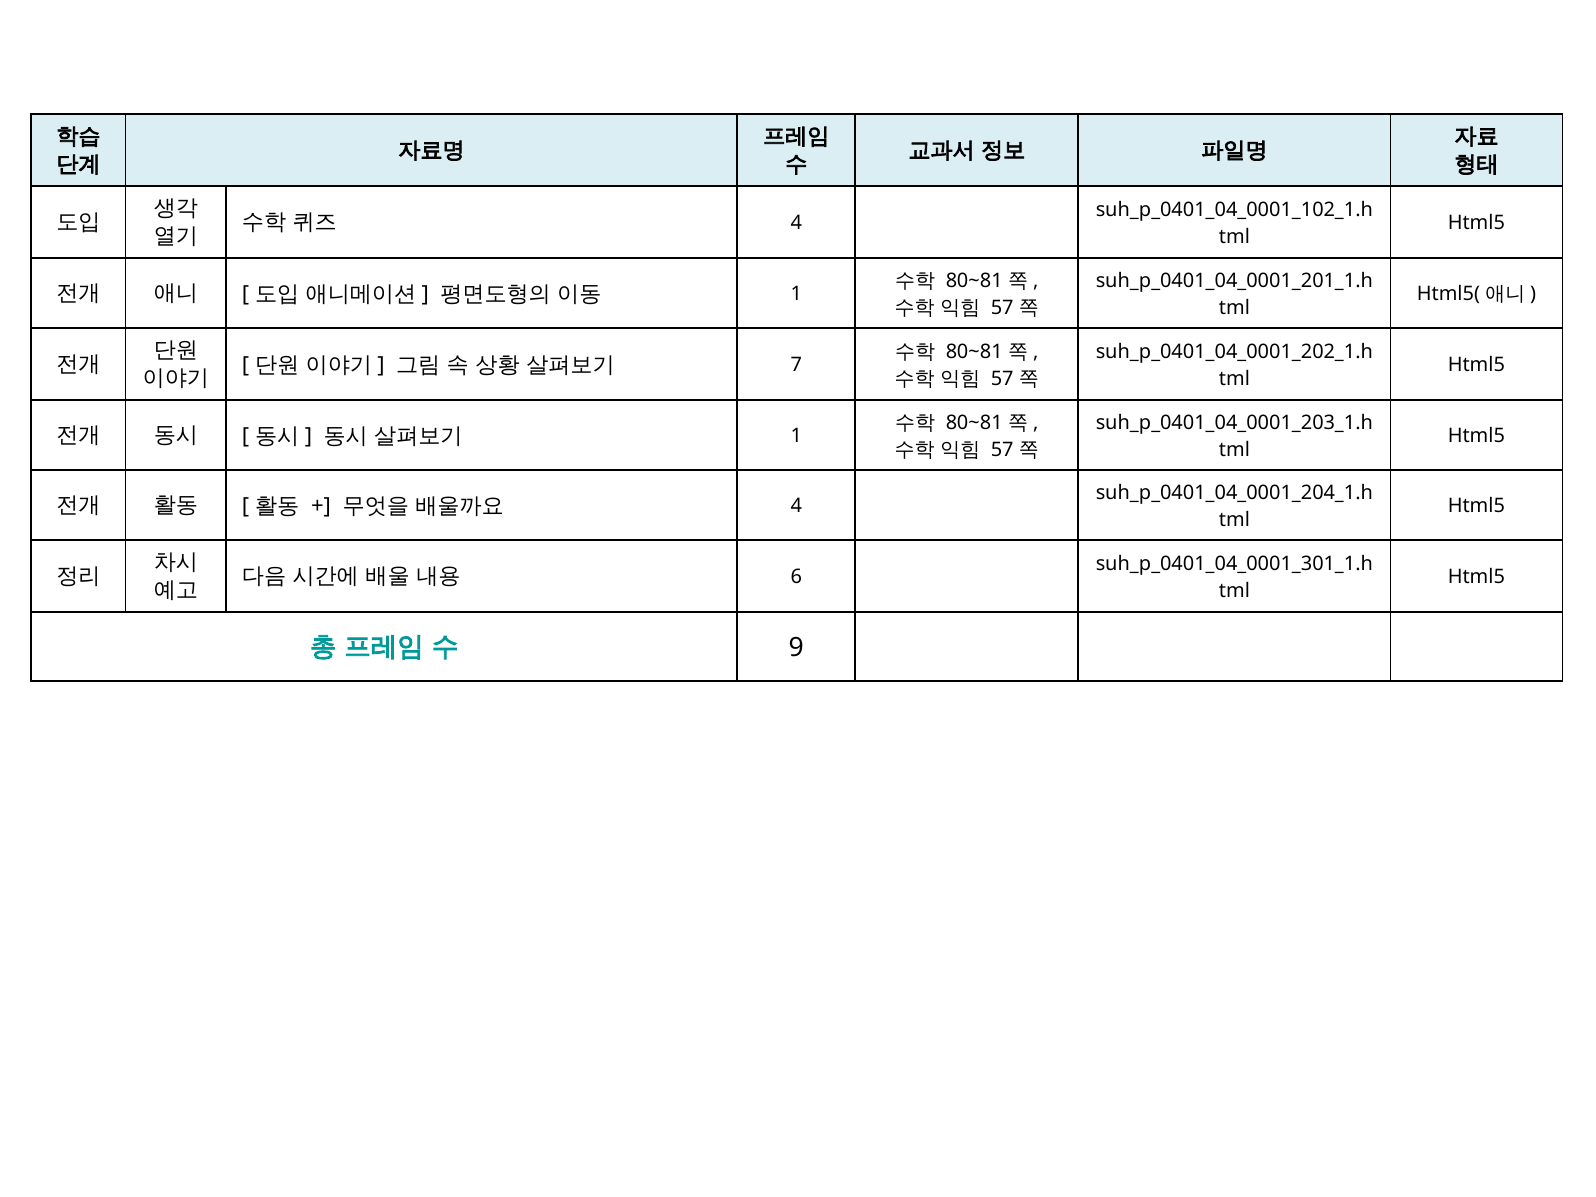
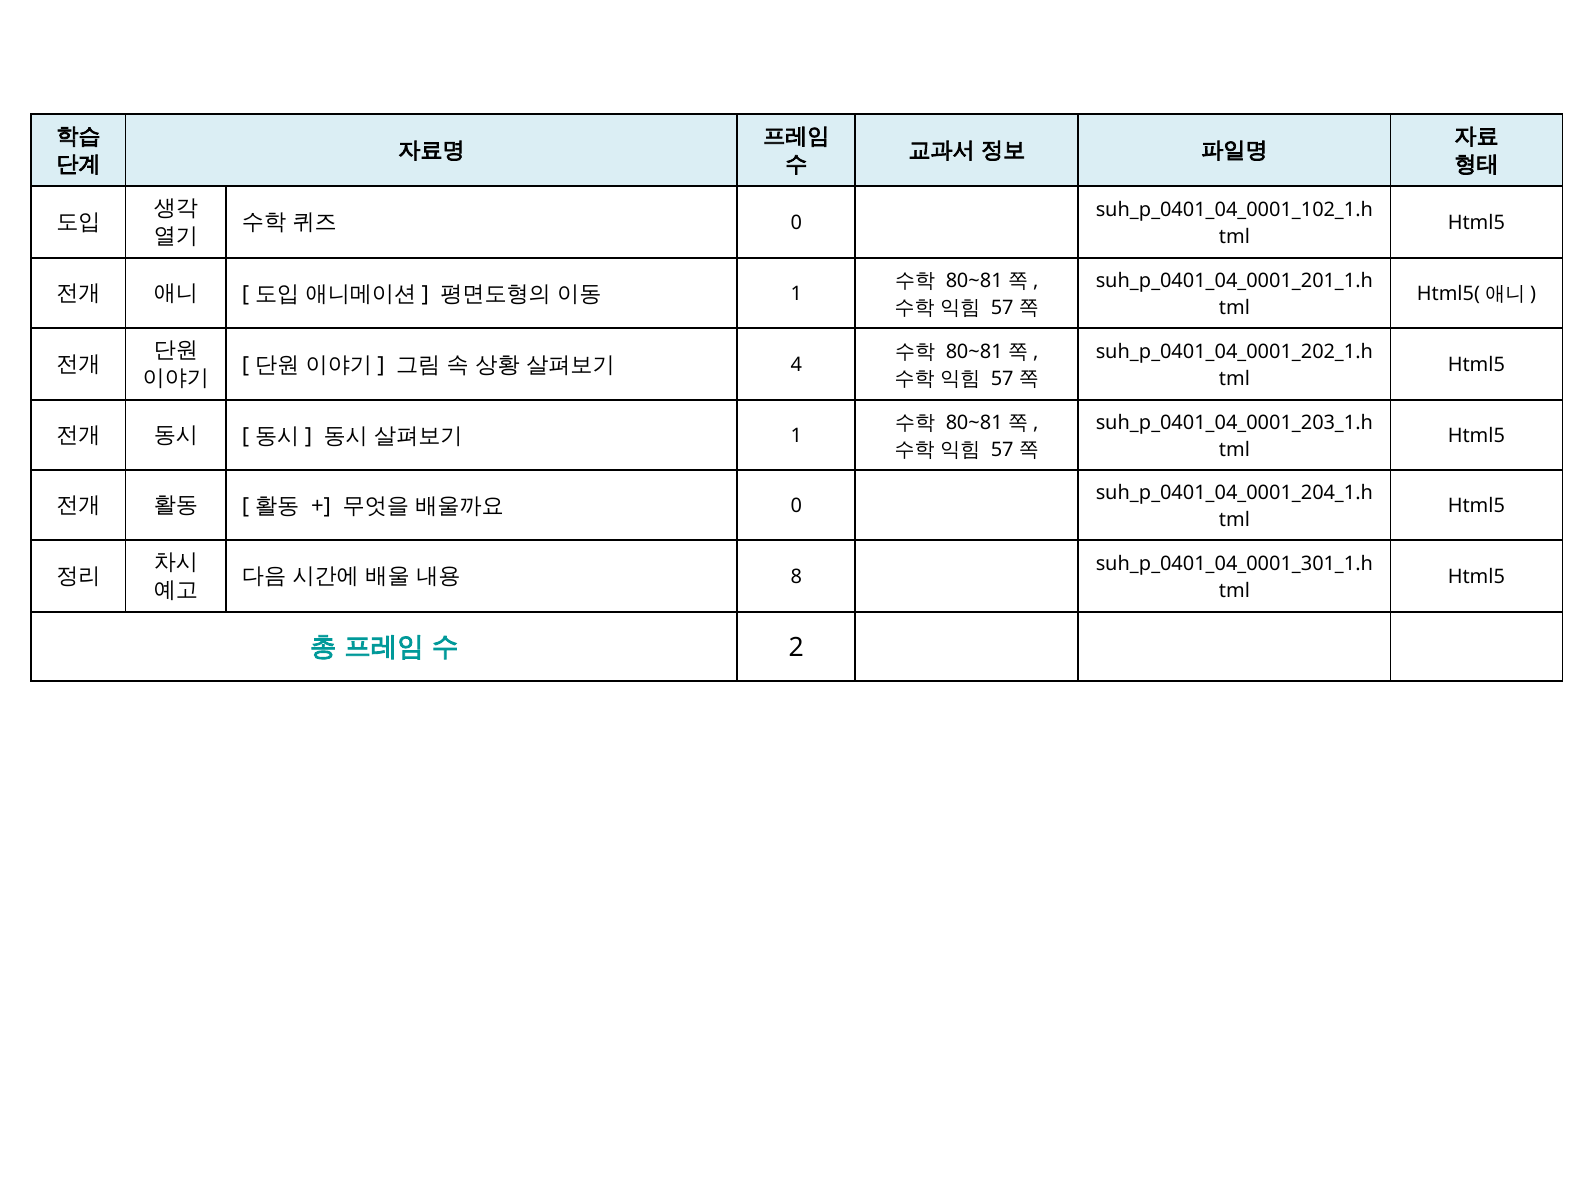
4: 4 -> 0 (796, 223)
7: 7 -> 4 (796, 365)
4: 4 -> 0 (796, 506)
6: 6 -> 8 (796, 577)
9: 9 -> 2 (796, 648)
